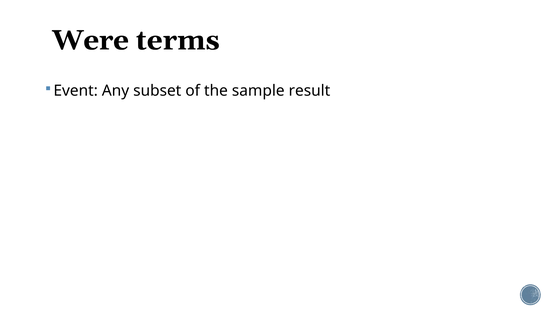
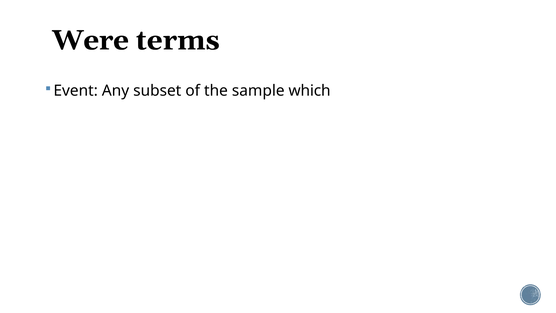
result: result -> which (310, 91)
